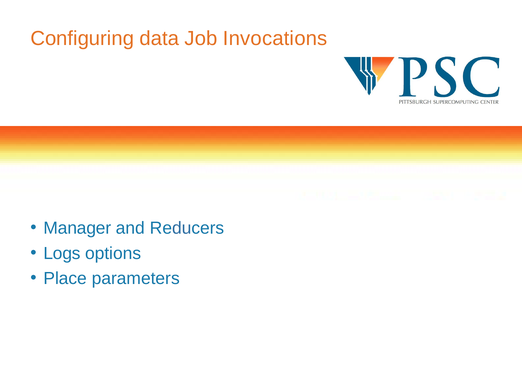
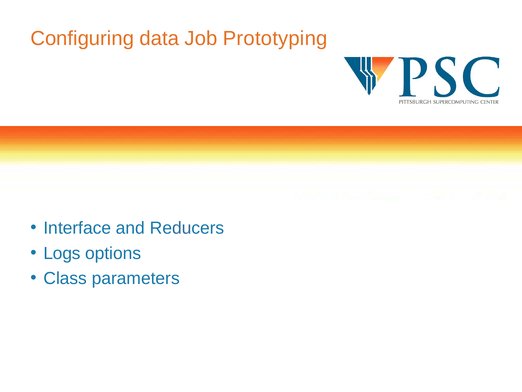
Invocations: Invocations -> Prototyping (275, 38)
Manager: Manager -> Interface (77, 228)
Place: Place -> Class (65, 278)
